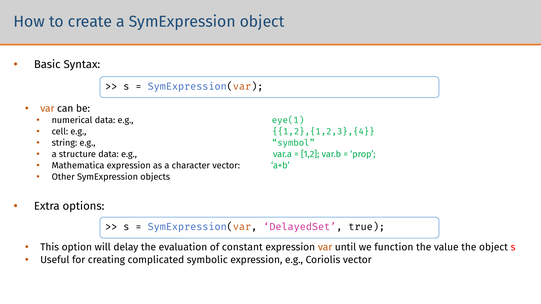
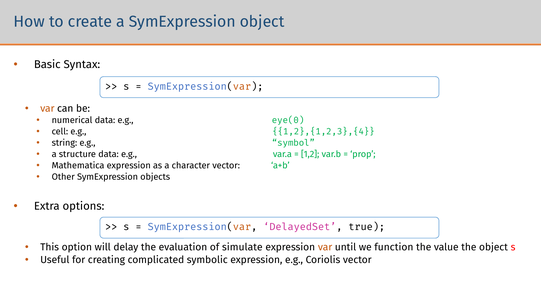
eye(1: eye(1 -> eye(0 (288, 120)
constant: constant -> simulate (242, 248)
